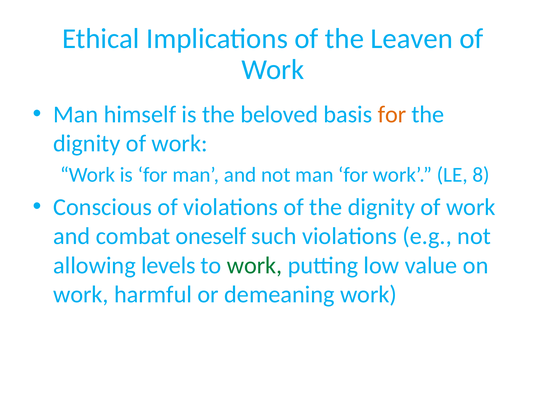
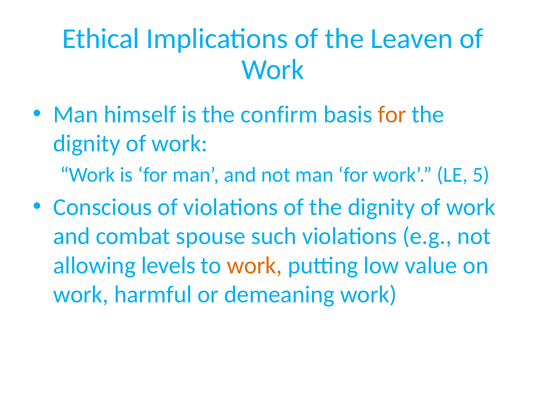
beloved: beloved -> confirm (279, 115)
8: 8 -> 5 (481, 175)
oneself: oneself -> spouse (211, 237)
work colour: green -> orange (254, 266)
